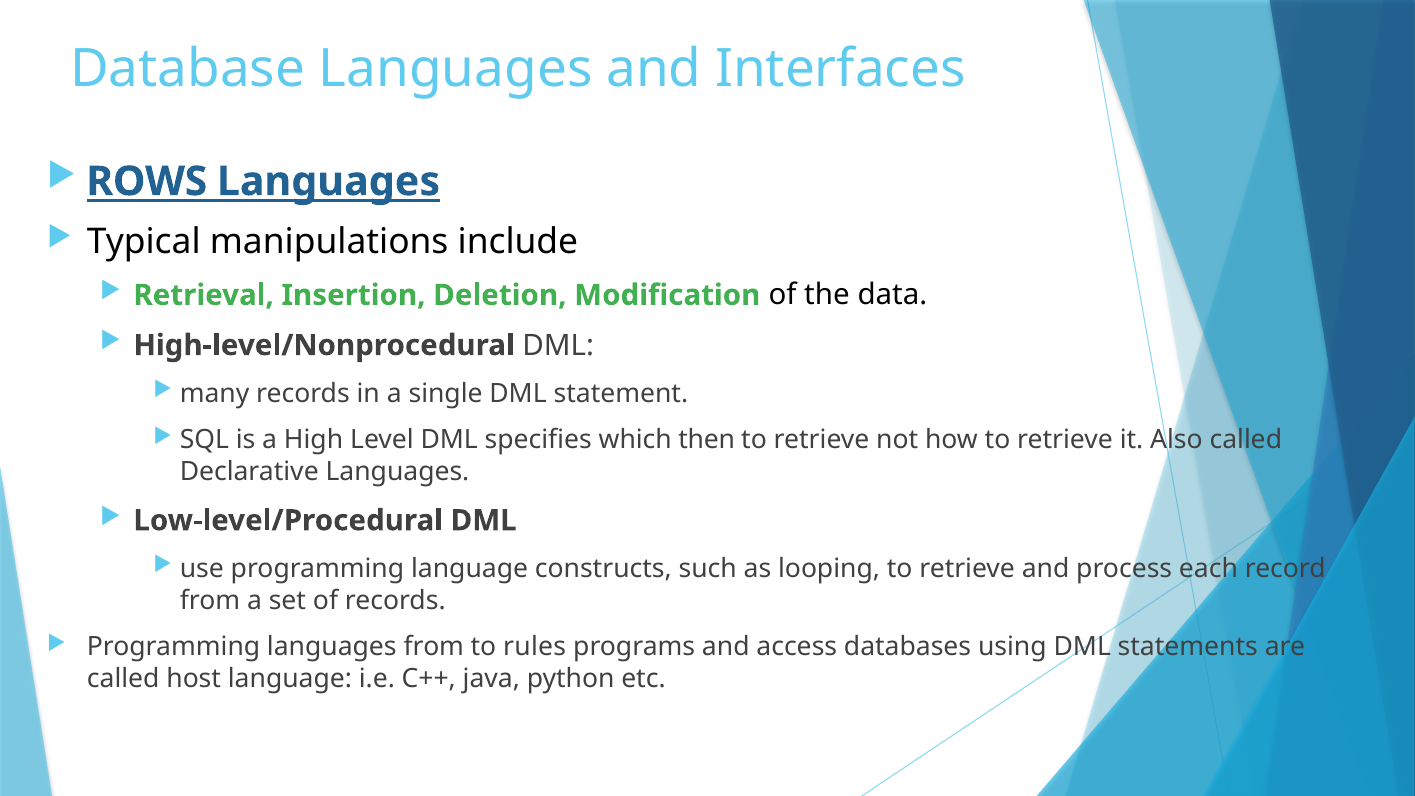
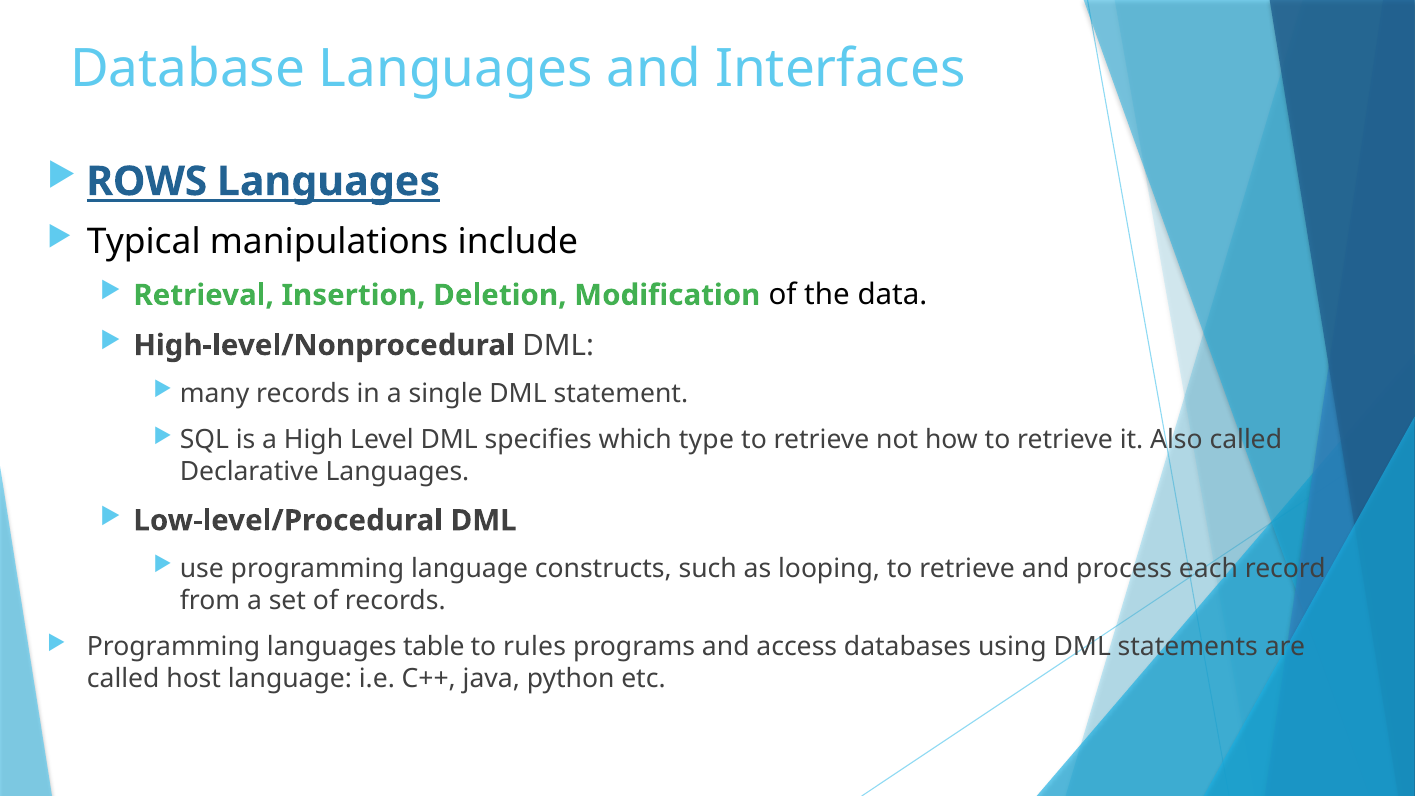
then: then -> type (706, 440)
languages from: from -> table (434, 647)
